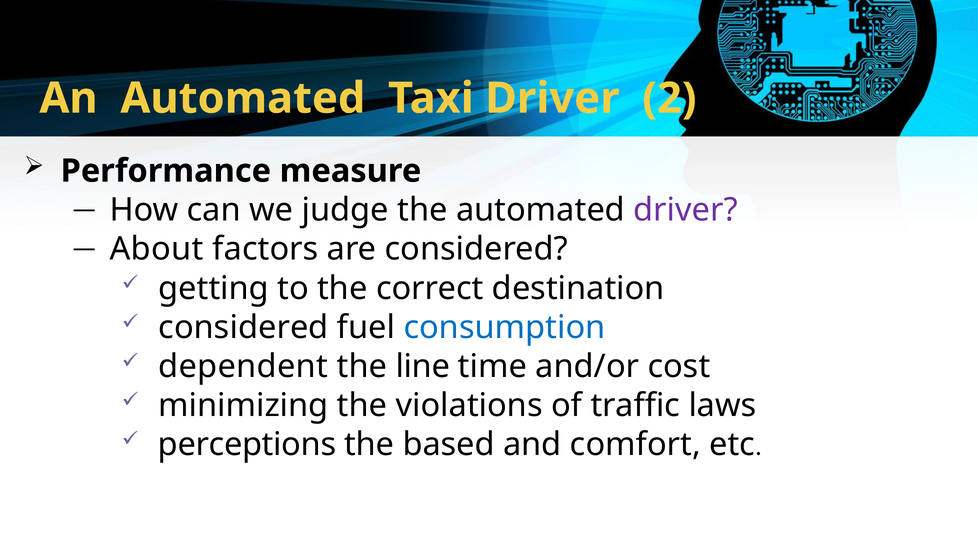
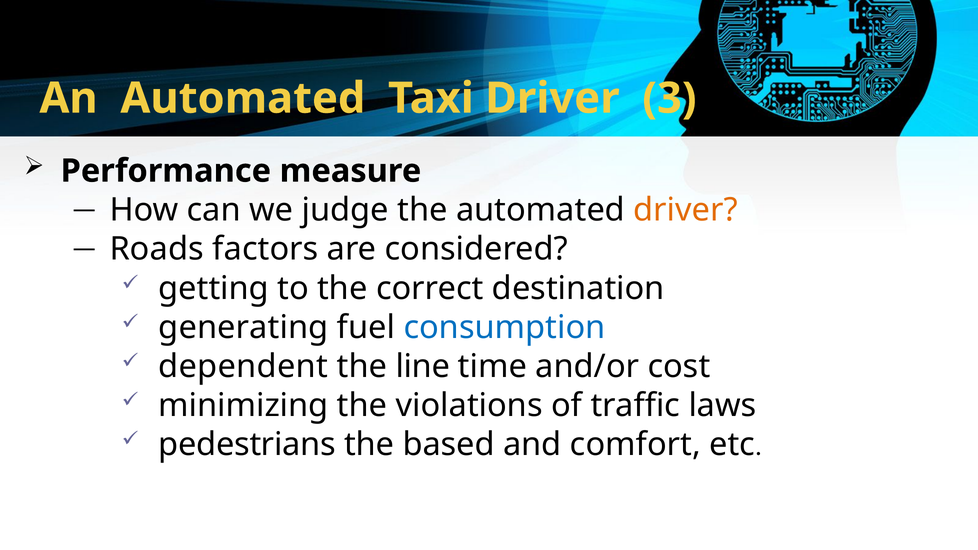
2: 2 -> 3 (669, 98)
driver colour: purple -> orange (686, 210)
About: About -> Roads (157, 249)
considered: considered -> generating (243, 327)
perceptions: perceptions -> pedestrians (247, 445)
